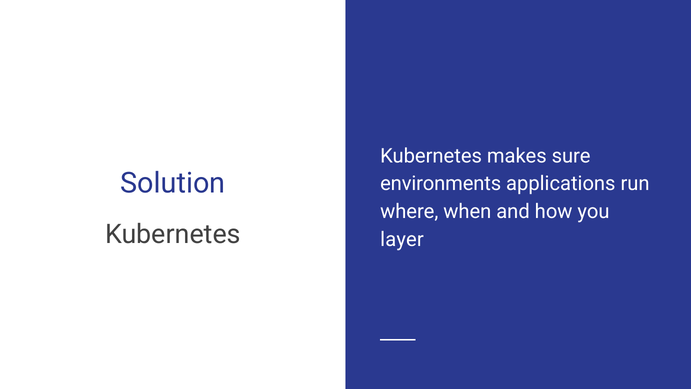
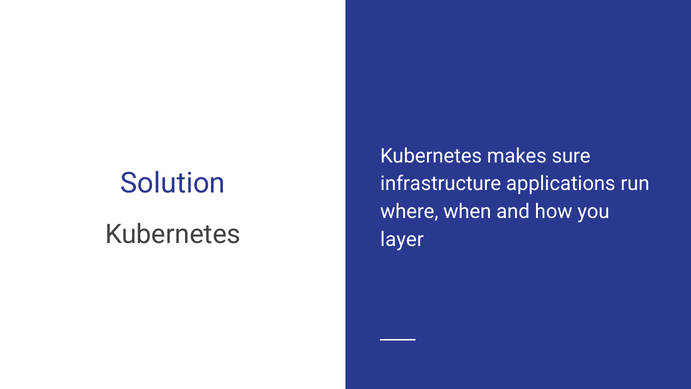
environments: environments -> infrastructure (441, 184)
